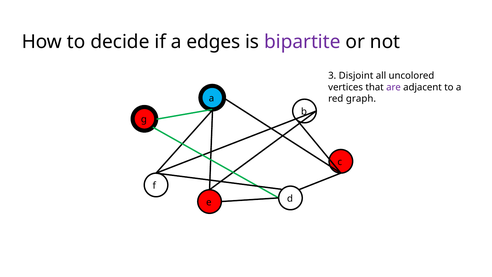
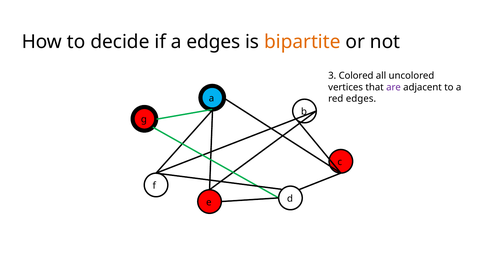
bipartite colour: purple -> orange (302, 42)
Disjoint: Disjoint -> Colored (356, 76)
red graph: graph -> edges (361, 99)
